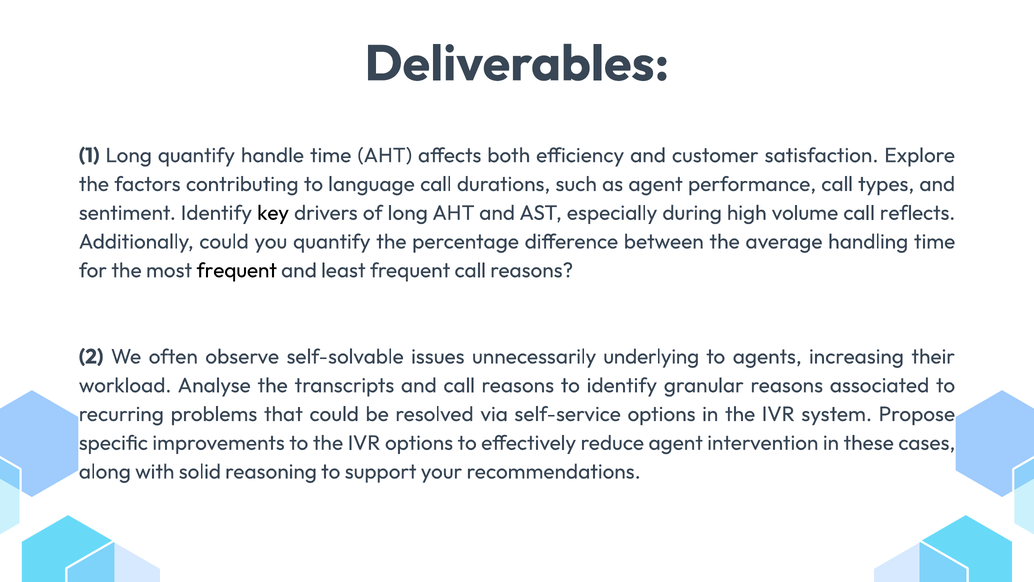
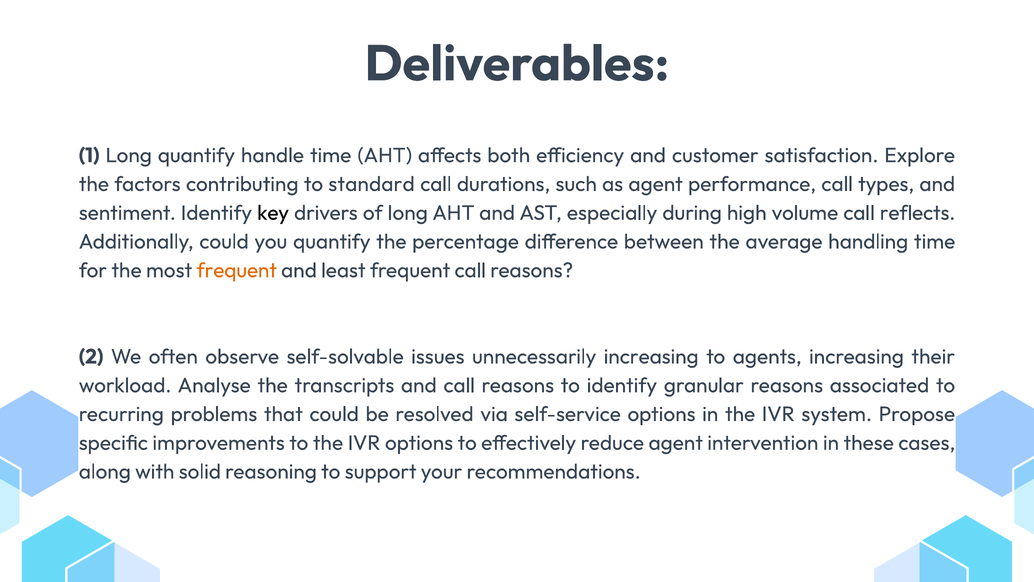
language: language -> standard (371, 184)
frequent colour: black -> orange (237, 270)
unnecessarily underlying: underlying -> increasing (651, 356)
